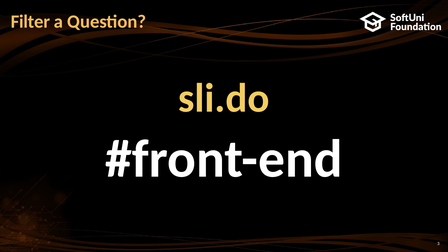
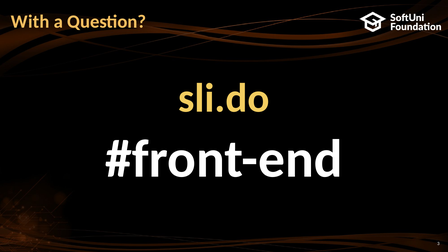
Filter: Filter -> With (30, 22)
